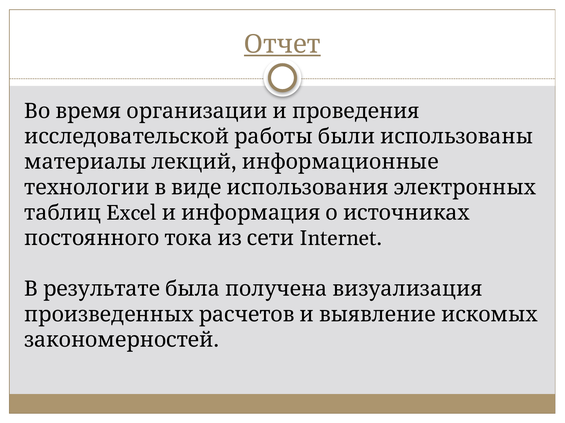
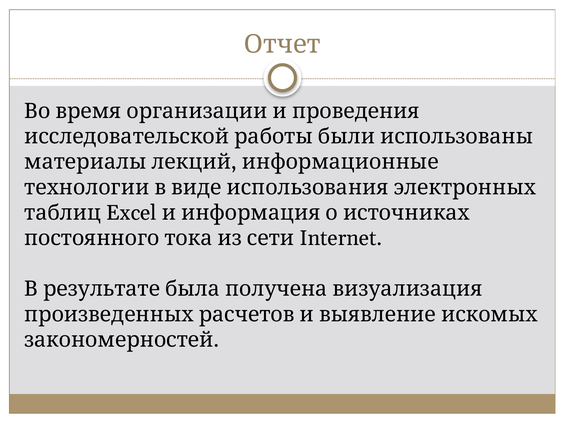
Отчет underline: present -> none (282, 44)
